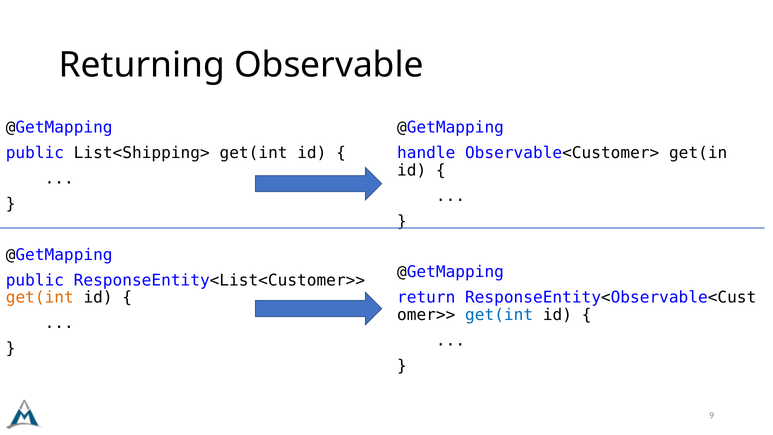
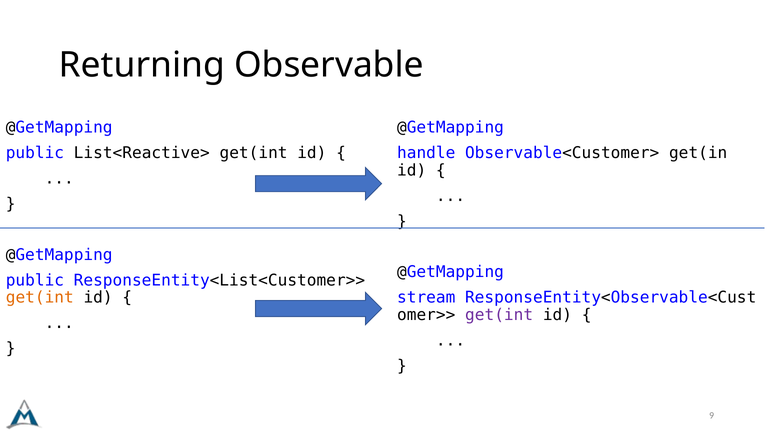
List<Shipping>: List<Shipping> -> List<Reactive> (142, 153)
return: return -> stream (426, 298)
get(int colour: blue -> purple (499, 315)
